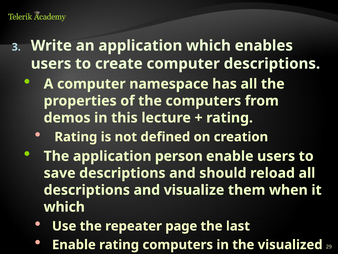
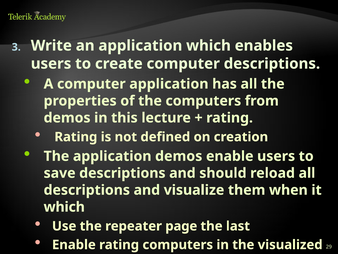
computer namespace: namespace -> application (169, 84)
application person: person -> demos (179, 156)
